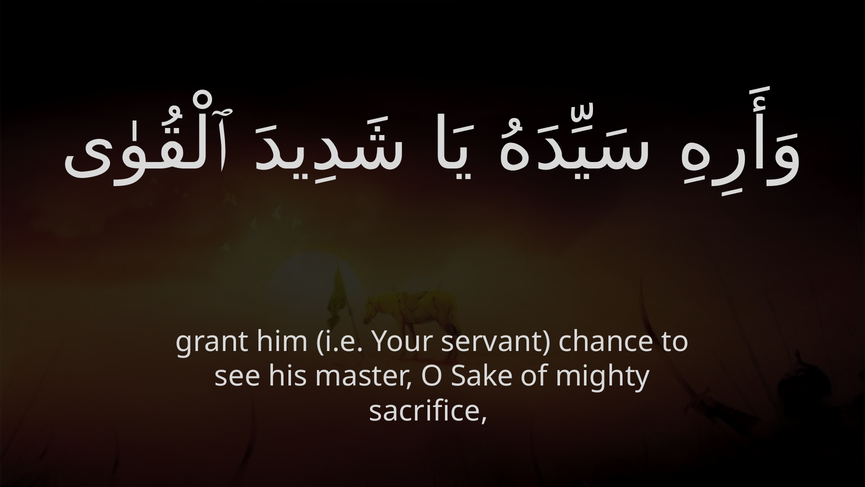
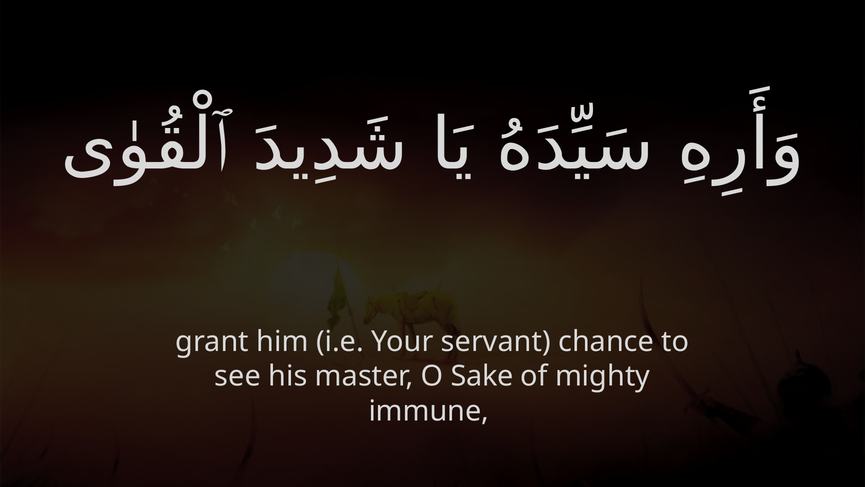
sacrifice: sacrifice -> immune (429, 411)
